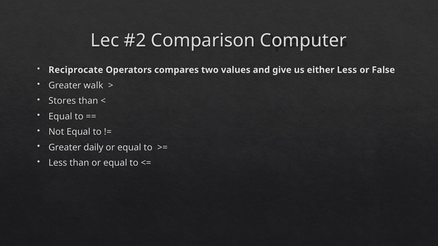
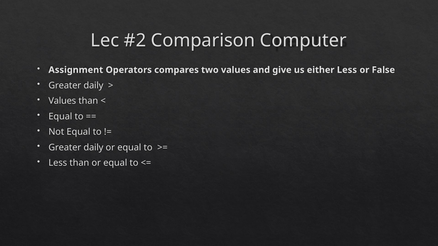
Reciprocate: Reciprocate -> Assignment (76, 70)
walk: walk -> daily (93, 86)
Stores: Stores -> Values (62, 101)
